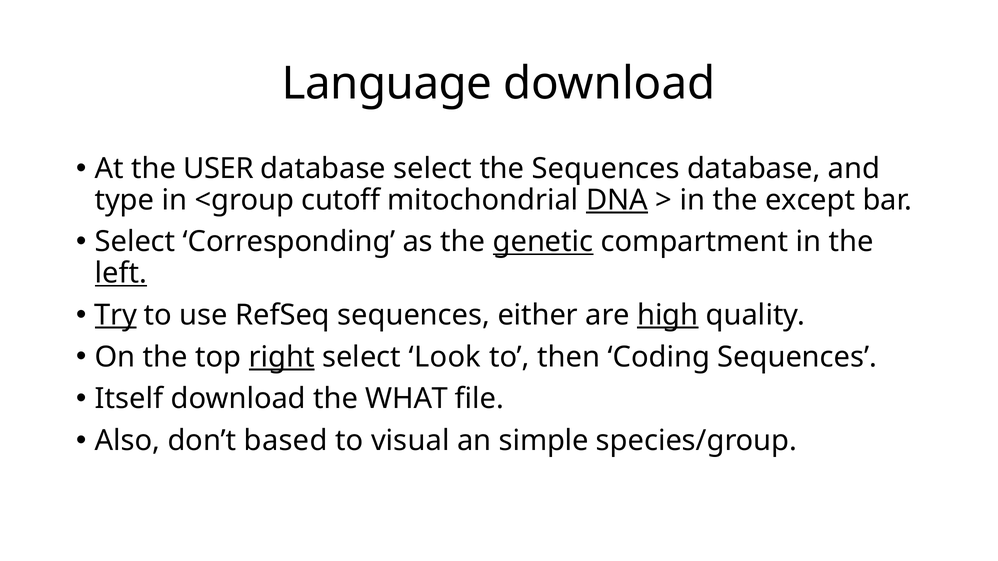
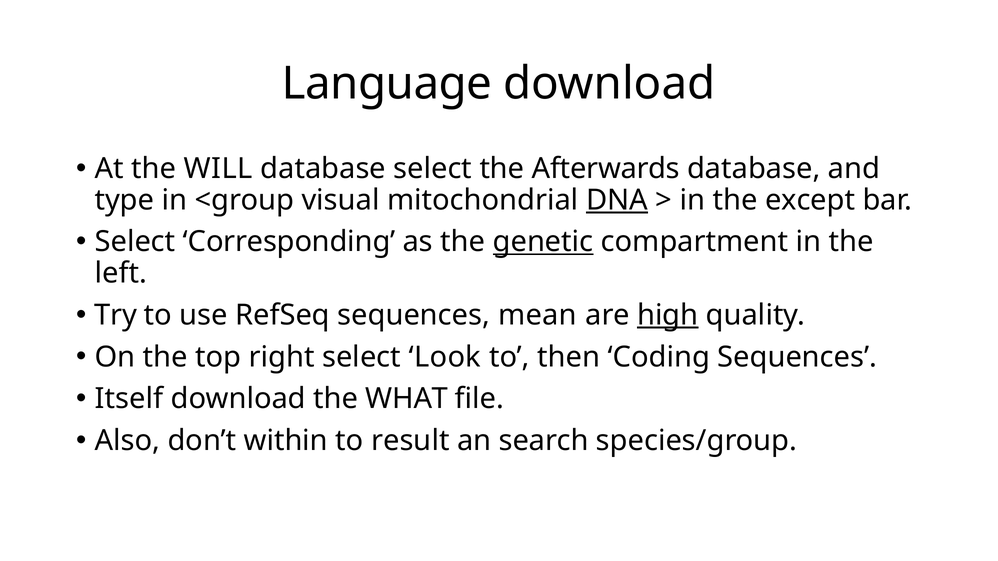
USER: USER -> WILL (218, 169)
the Sequences: Sequences -> Afterwards (606, 169)
cutoff: cutoff -> visual (341, 200)
left underline: present -> none (121, 273)
Try underline: present -> none (116, 315)
either: either -> mean (538, 315)
right underline: present -> none (282, 357)
based: based -> within (286, 441)
visual: visual -> result (410, 441)
simple: simple -> search (544, 441)
